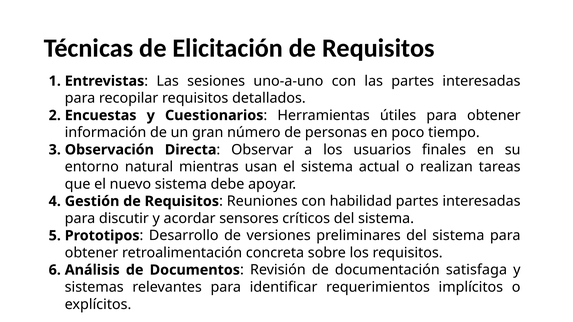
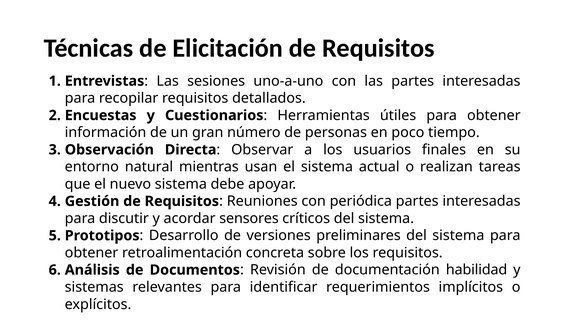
habilidad: habilidad -> periódica (361, 201)
satisfaga: satisfaga -> habilidad (477, 270)
